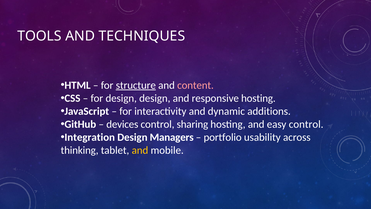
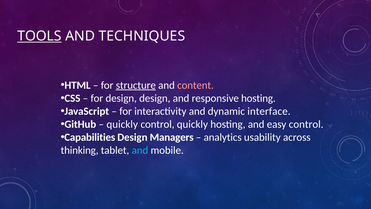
TOOLS underline: none -> present (39, 36)
additions: additions -> interface (269, 111)
devices: devices -> quickly (122, 124)
control sharing: sharing -> quickly (192, 124)
Integration: Integration -> Capabilities (90, 137)
portfolio: portfolio -> analytics (223, 137)
and colour: yellow -> light blue (140, 150)
